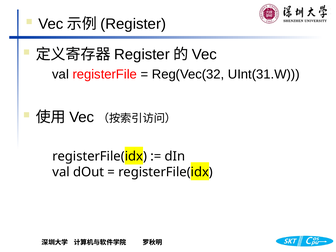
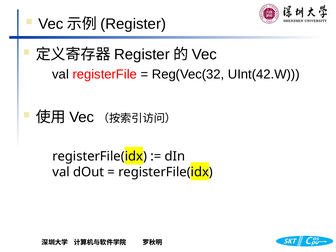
UInt(31.W: UInt(31.W -> UInt(42.W (264, 74)
